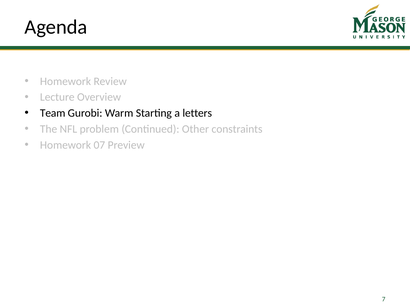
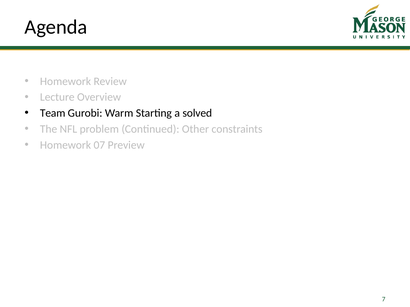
letters: letters -> solved (197, 113)
